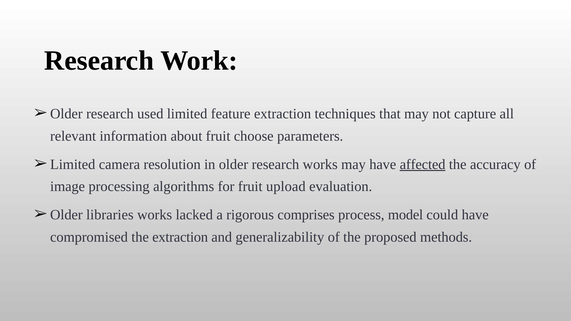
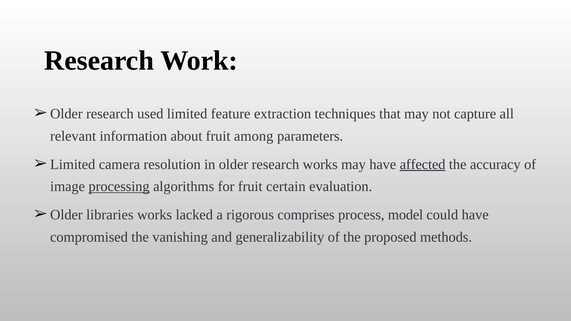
choose: choose -> among (254, 136)
processing underline: none -> present (119, 187)
upload: upload -> certain (286, 187)
the extraction: extraction -> vanishing (180, 237)
